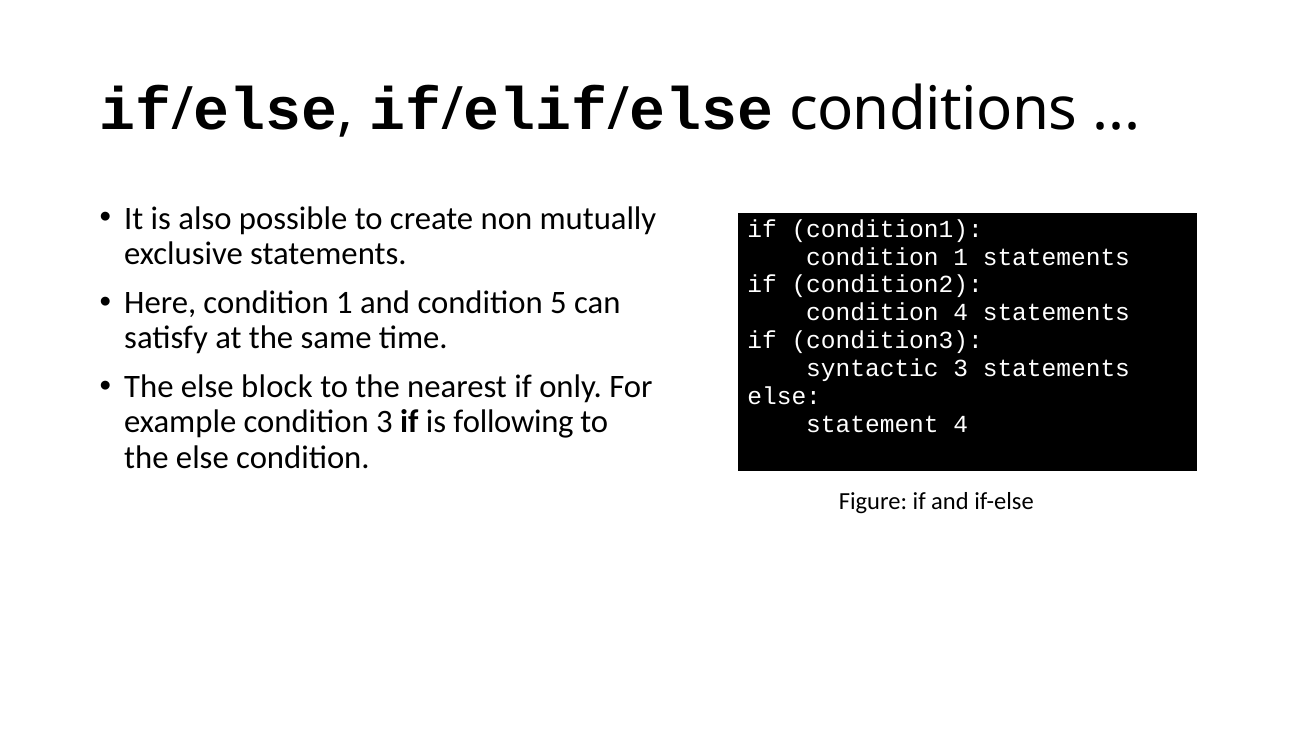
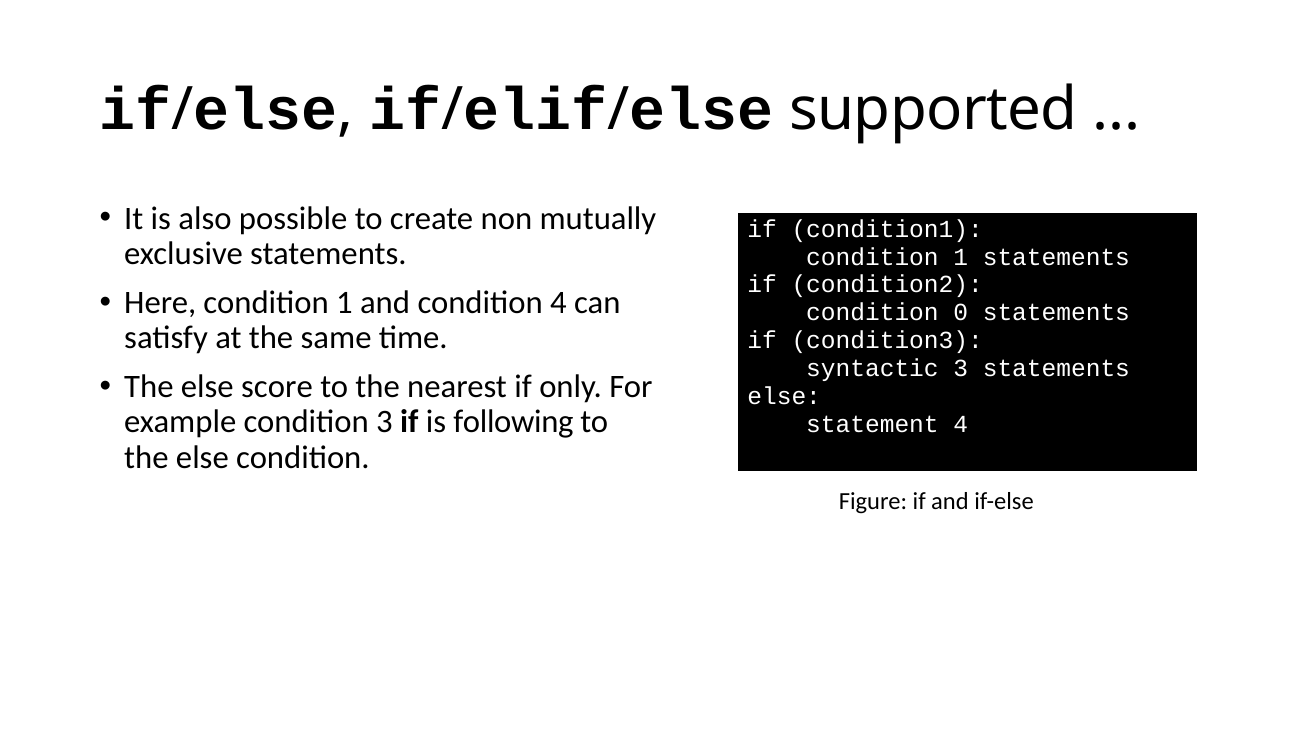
conditions: conditions -> supported (933, 110)
condition 5: 5 -> 4 (558, 302)
condition 4: 4 -> 0 (961, 313)
block: block -> score (277, 387)
